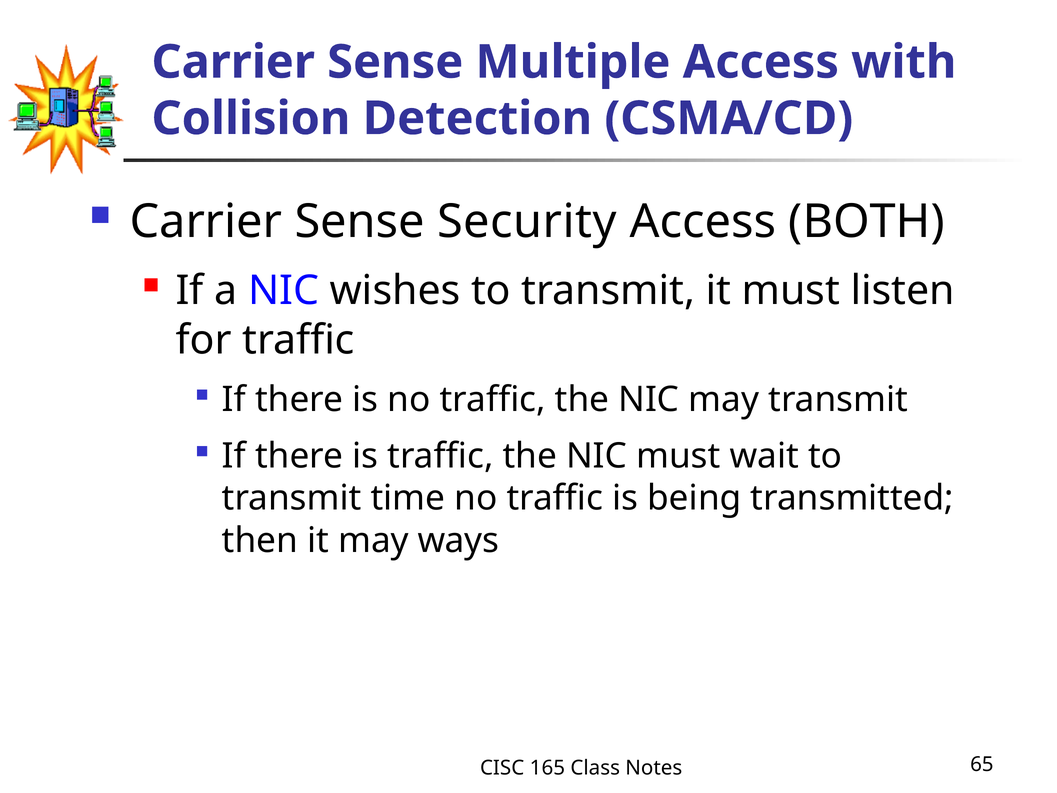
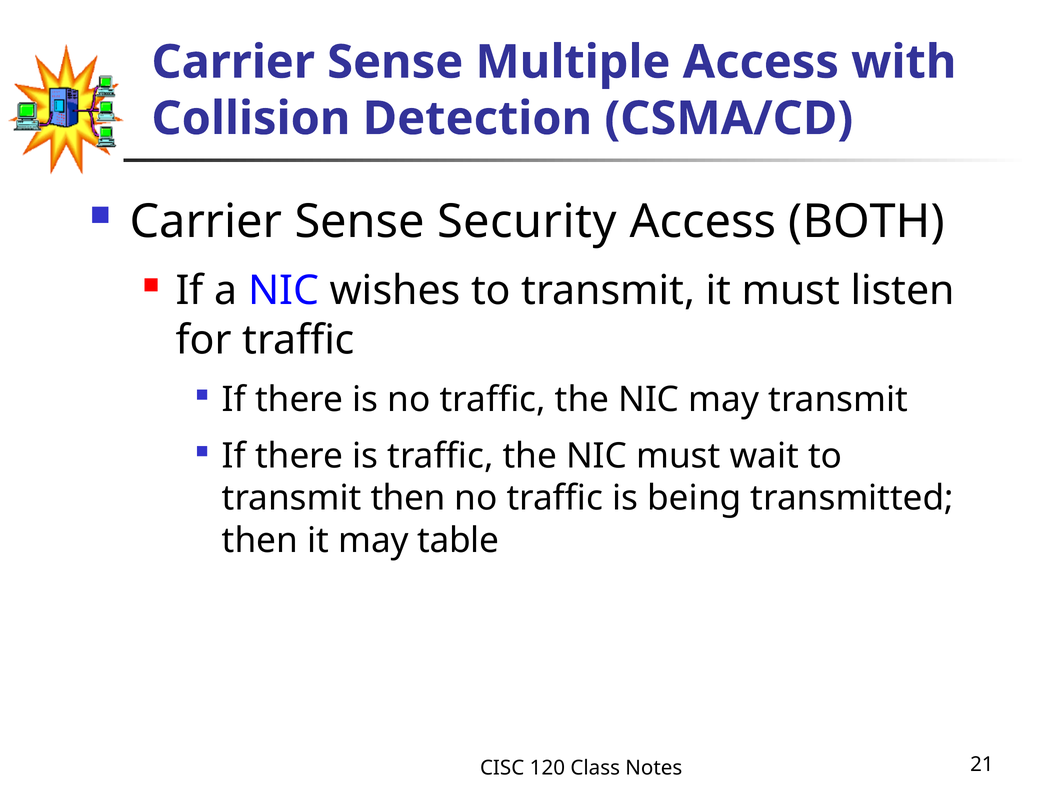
transmit time: time -> then (408, 498)
ways: ways -> table (458, 540)
165: 165 -> 120 (547, 768)
65: 65 -> 21 (982, 764)
